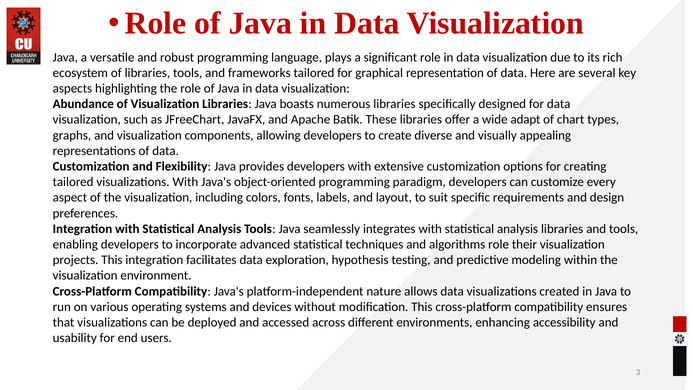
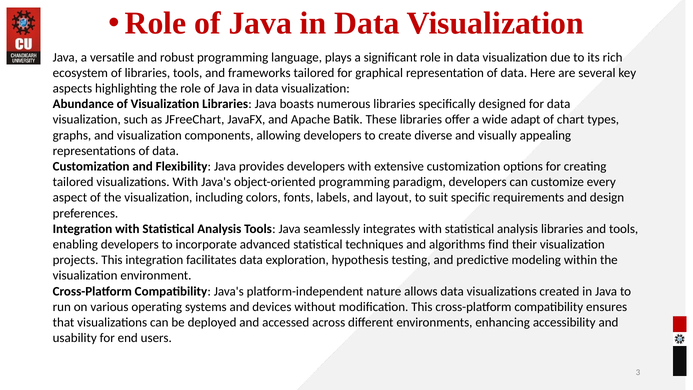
algorithms role: role -> find (499, 244)
